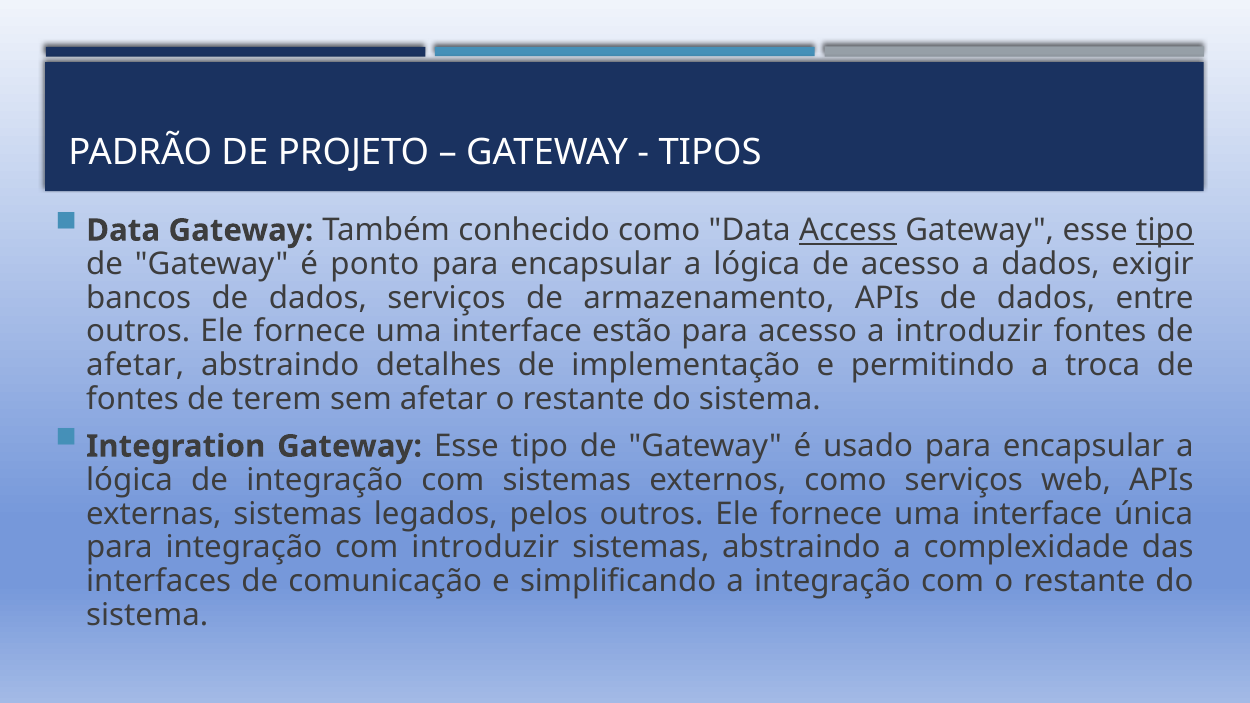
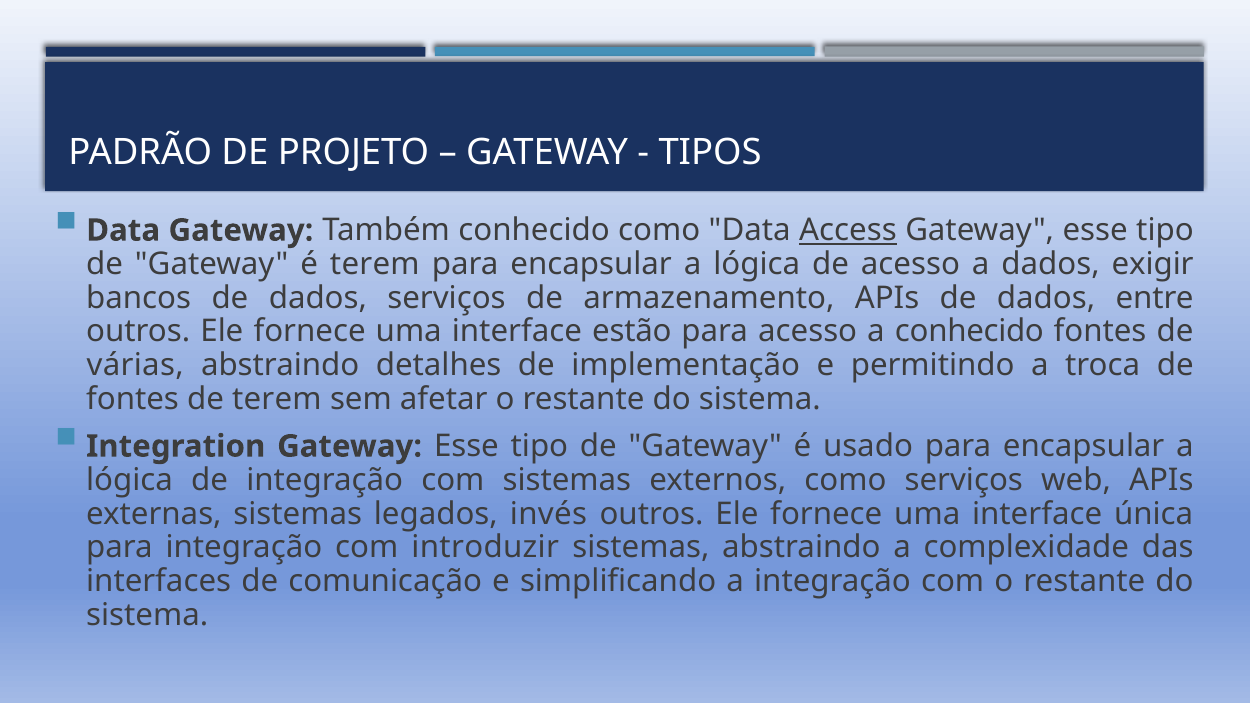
tipo underline: present -> none (1165, 230)
é ponto: ponto -> terem (375, 264)
a introduzir: introduzir -> conhecido (969, 332)
afetar: afetar -> várias (135, 365)
pelos: pelos -> invés (548, 514)
